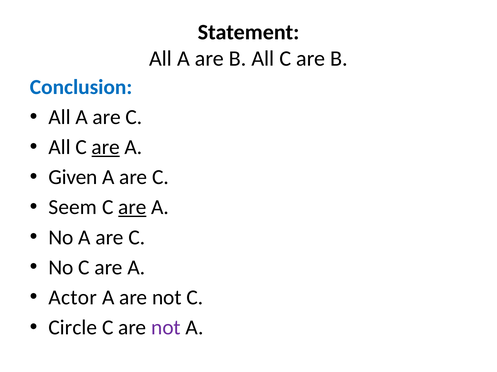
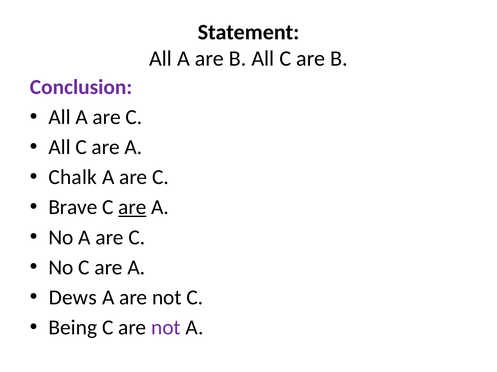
Conclusion colour: blue -> purple (81, 87)
are underline: present -> none (106, 147)
Given: Given -> Chalk (73, 178)
Seem: Seem -> Brave (73, 208)
Actor: Actor -> Dews (73, 298)
Circle: Circle -> Being (73, 328)
